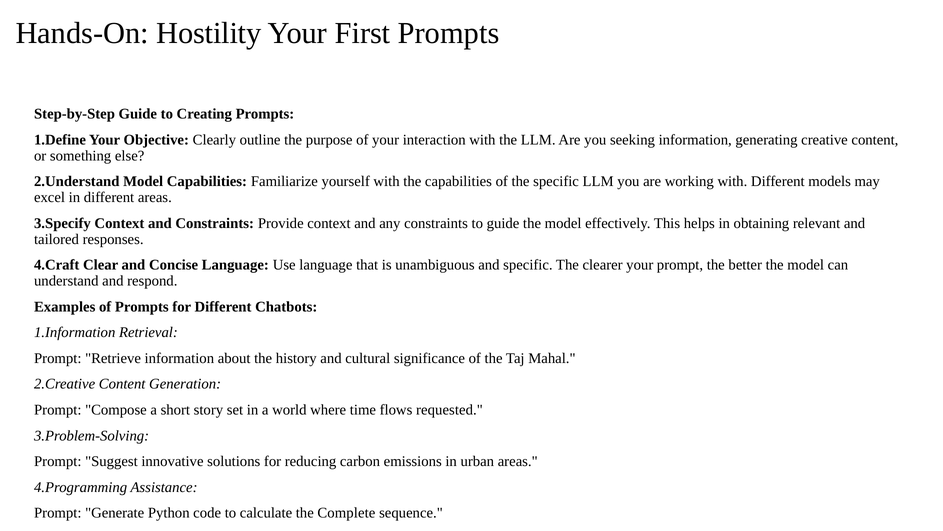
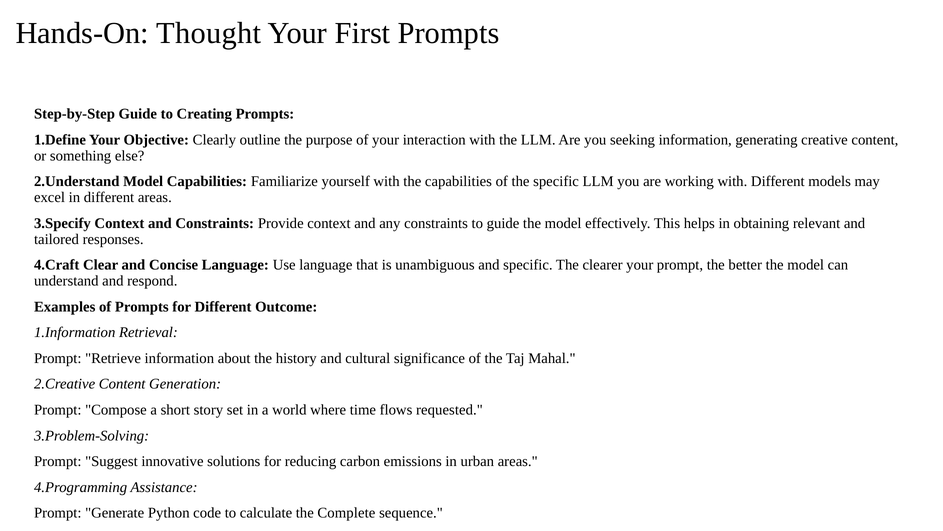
Hostility: Hostility -> Thought (209, 33)
Chatbots: Chatbots -> Outcome (286, 306)
